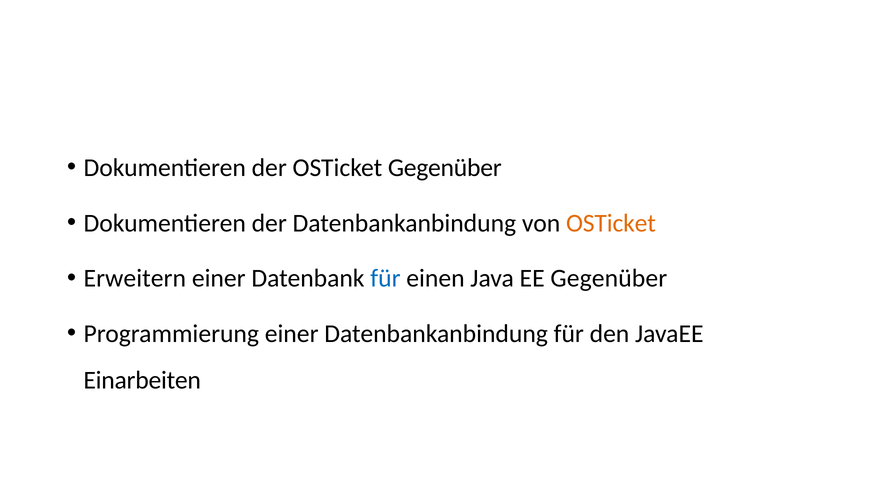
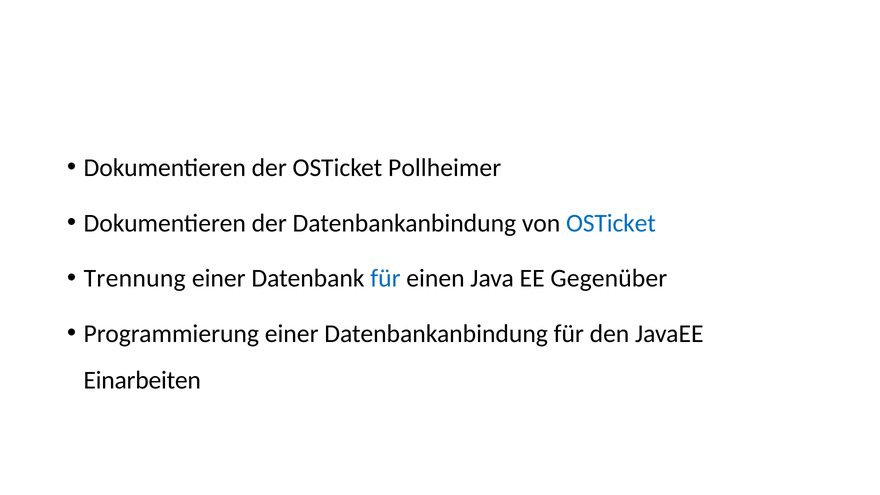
OSTicket Gegenüber: Gegenüber -> Pollheimer (445, 168)
OSTicket colour: orange -> blue (611, 223)
Erweitern: Erweitern -> Trennung (135, 278)
